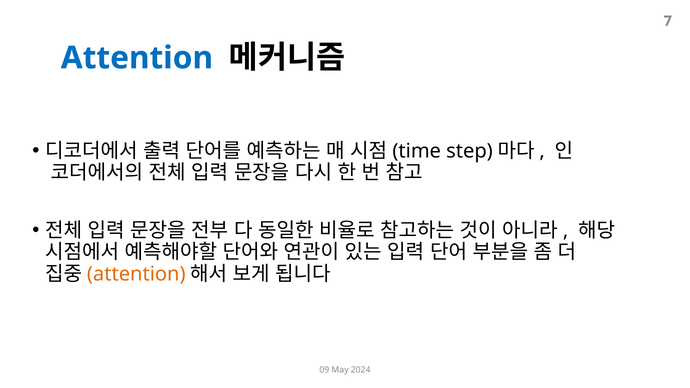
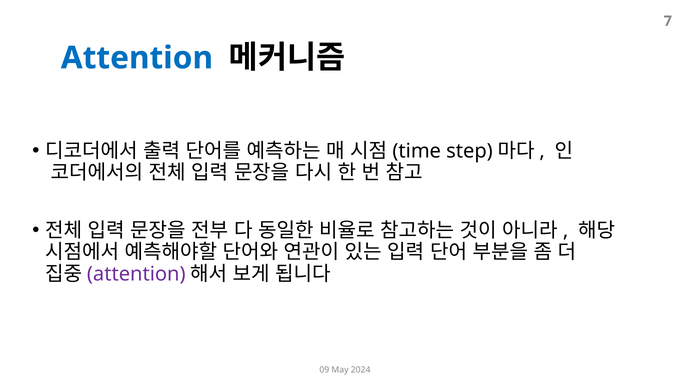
attention colour: orange -> purple (136, 274)
